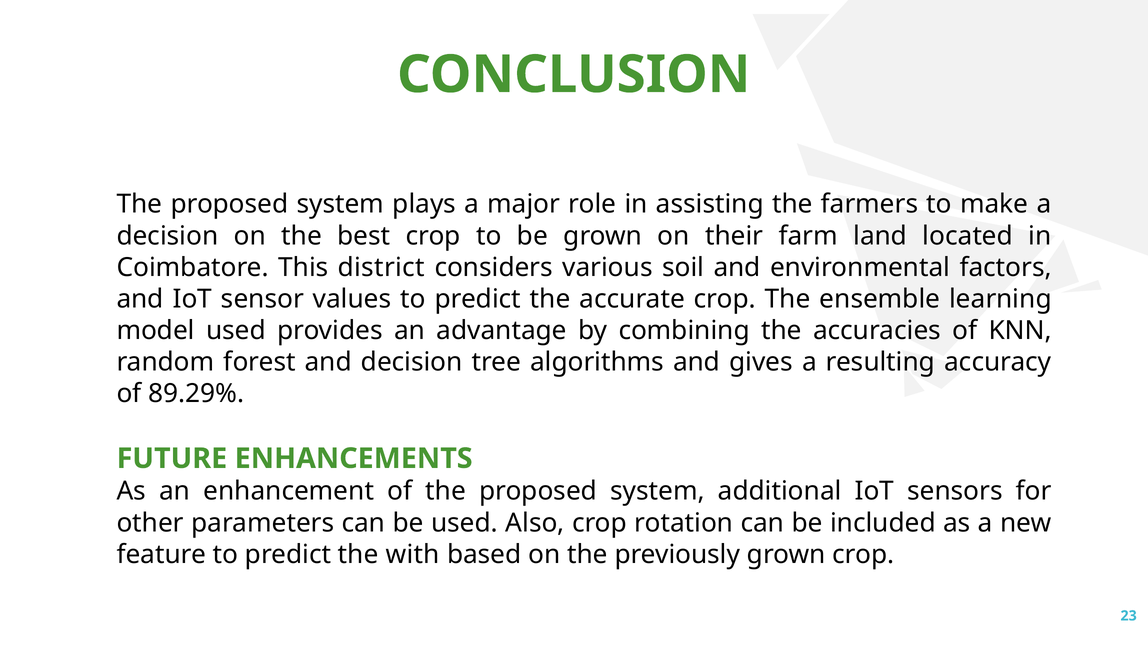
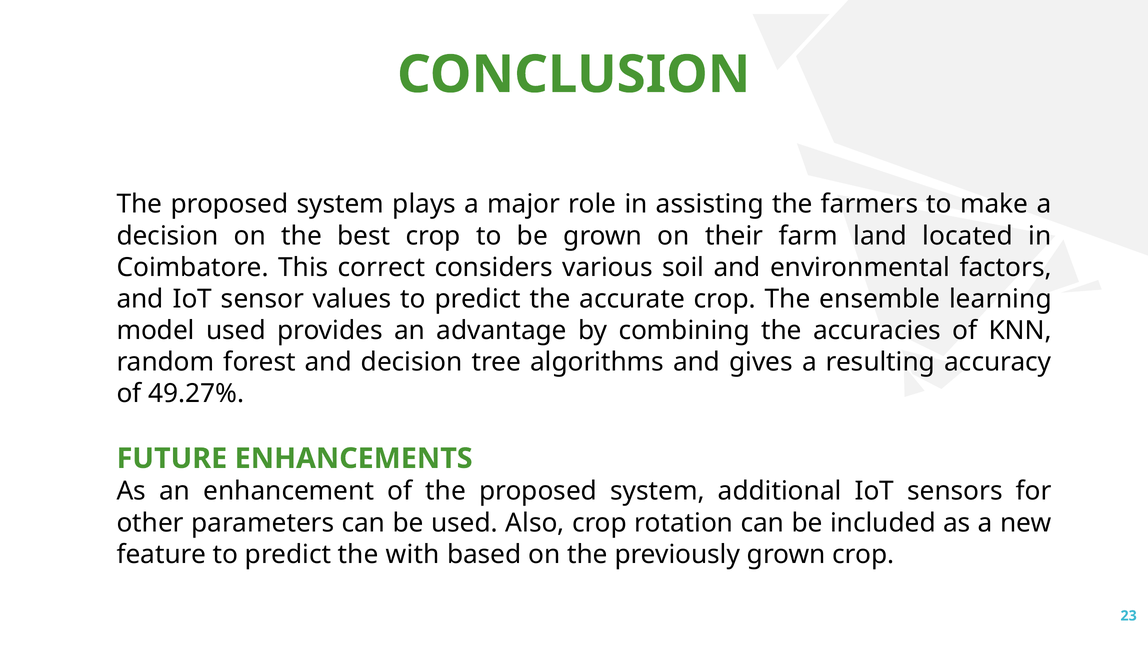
district: district -> correct (381, 267)
89.29%: 89.29% -> 49.27% (196, 394)
